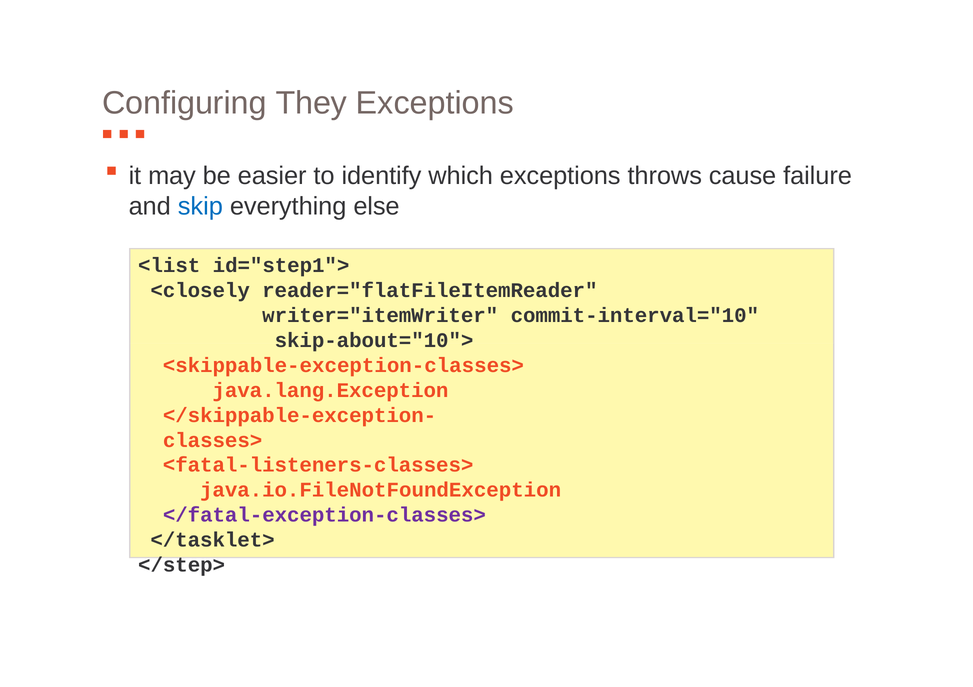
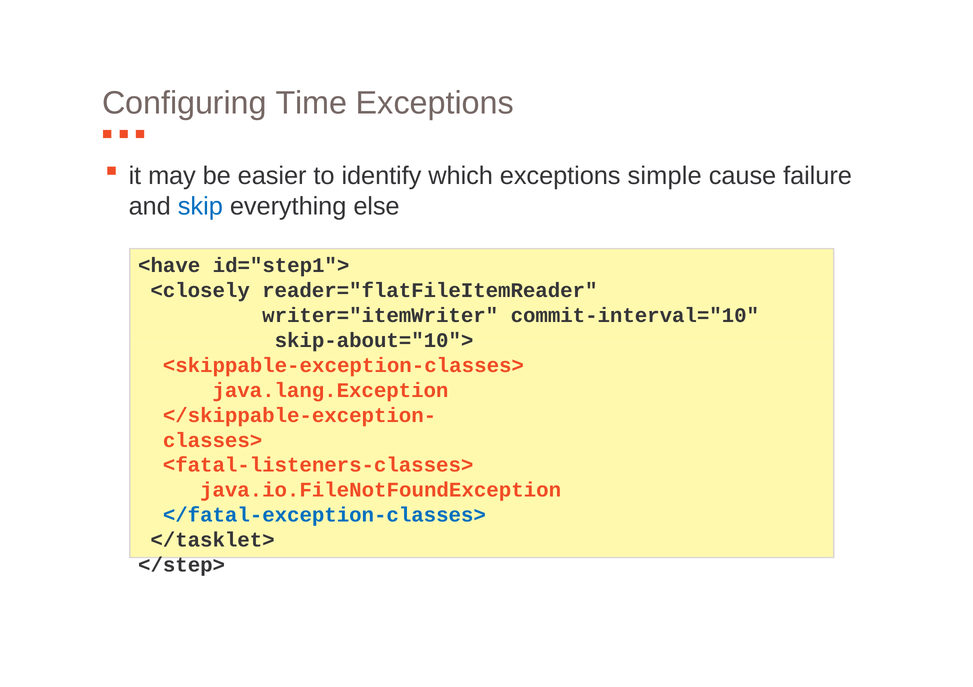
They: They -> Time (311, 103)
throws: throws -> simple (665, 176)
<list: <list -> <have (169, 266)
</fatal-exception-classes> colour: purple -> blue (324, 515)
